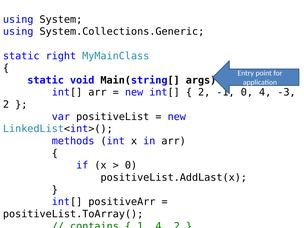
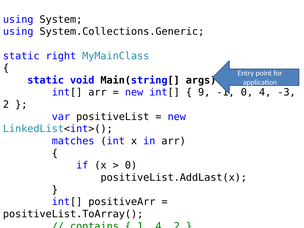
2: 2 -> 9 (204, 92)
methods: methods -> matches (73, 141)
